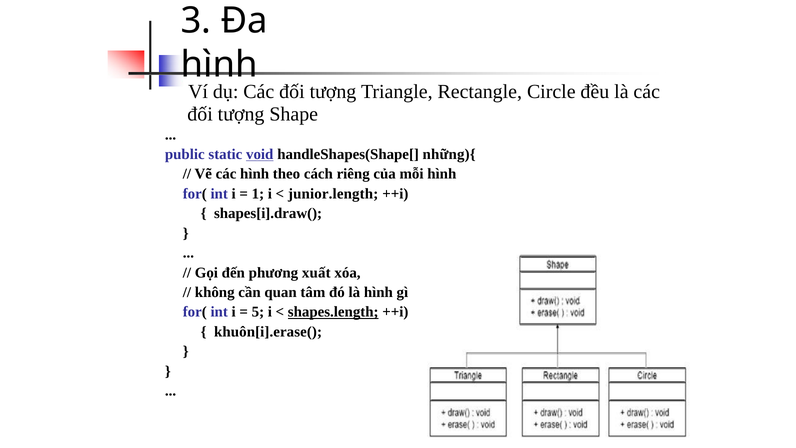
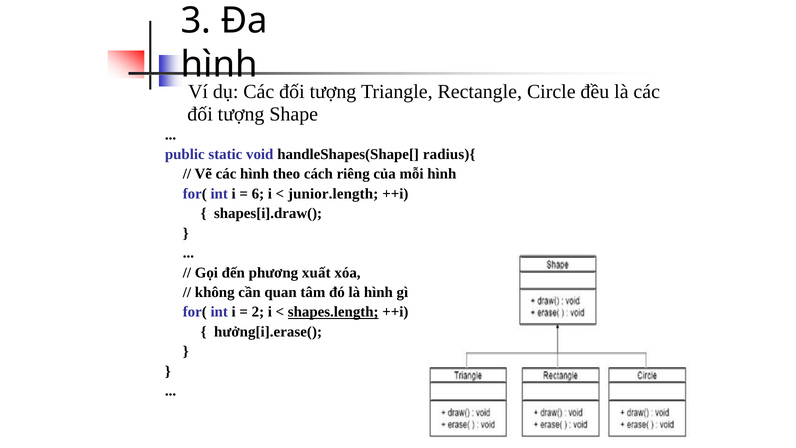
void underline: present -> none (260, 154)
những){: những){ -> radius){ (449, 154)
1: 1 -> 6 (258, 194)
5: 5 -> 2 (258, 312)
khuôn[i].erase(: khuôn[i].erase( -> hưởng[i].erase( (268, 332)
